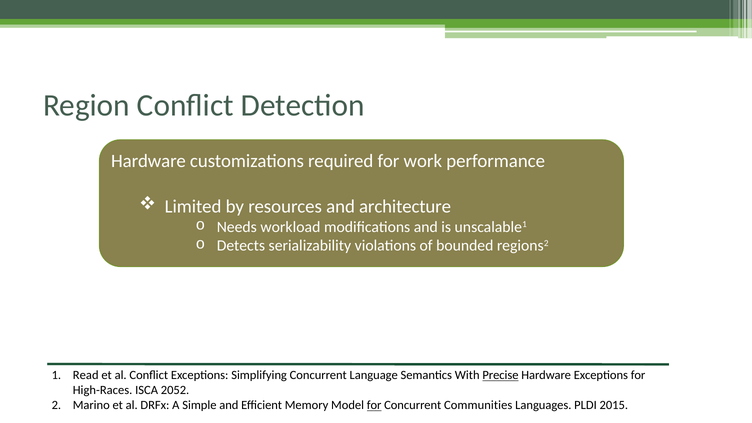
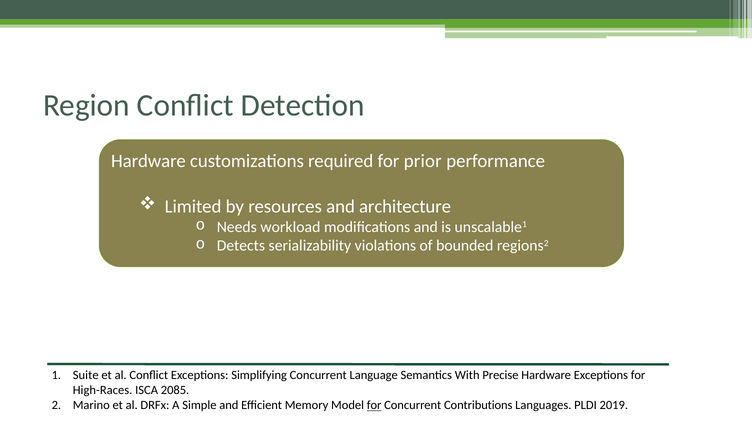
work: work -> prior (423, 161)
Read: Read -> Suite (86, 375)
Precise underline: present -> none (500, 375)
2052: 2052 -> 2085 (175, 390)
Communities: Communities -> Contributions (478, 405)
2015: 2015 -> 2019 (614, 405)
